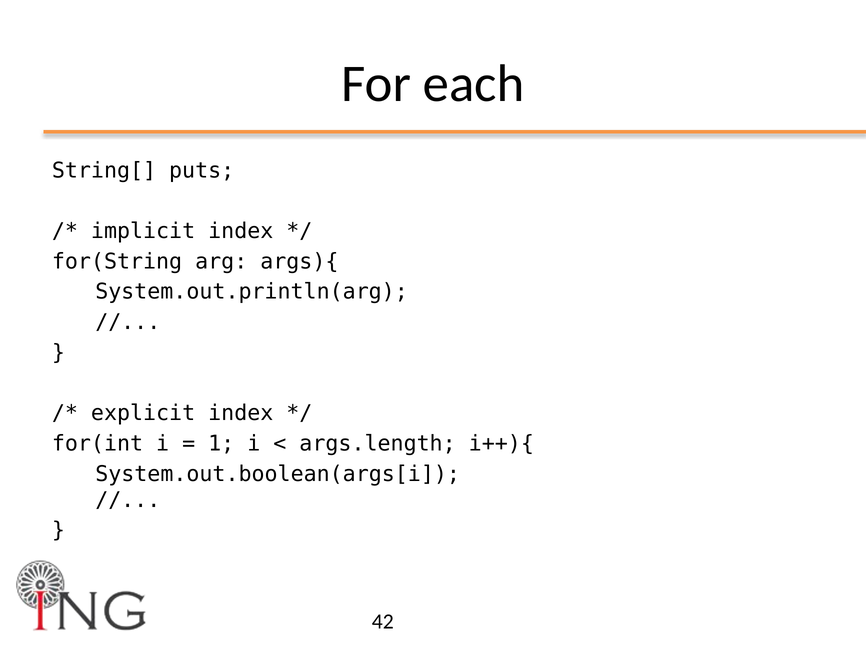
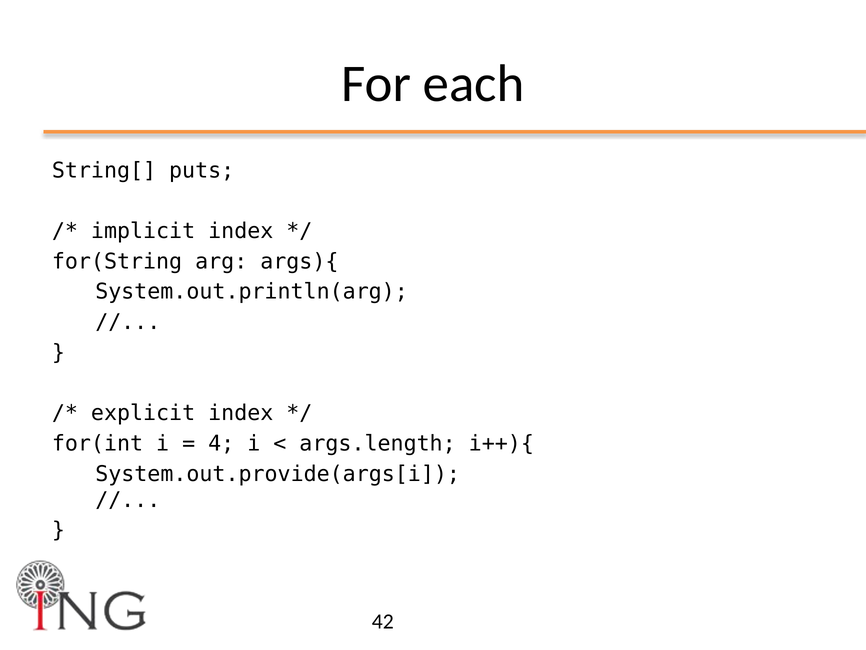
1: 1 -> 4 (221, 443)
System.out.boolean(args[i: System.out.boolean(args[i -> System.out.provide(args[i (278, 473)
